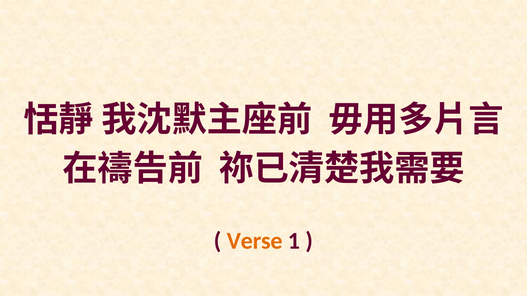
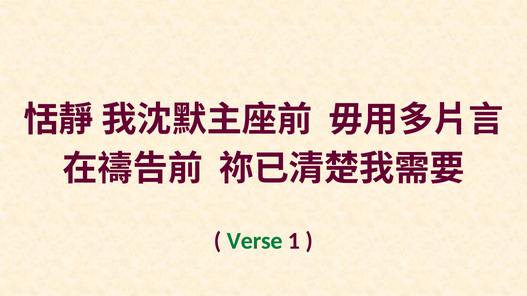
Verse colour: orange -> green (255, 241)
